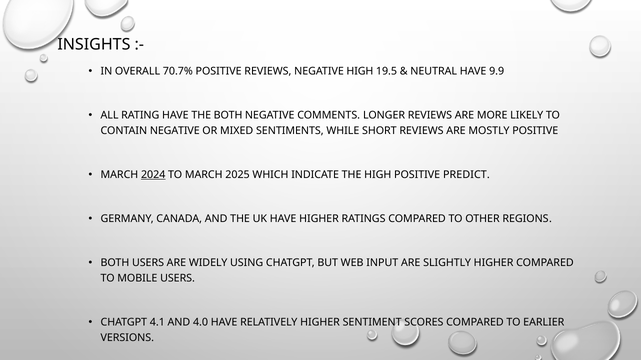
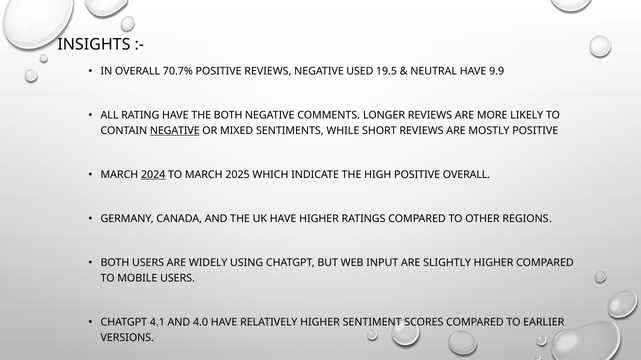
NEGATIVE HIGH: HIGH -> USED (360, 71)
NEGATIVE underline: none -> present (175, 131)
POSITIVE PREDICT: PREDICT -> OVERALL (467, 175)
